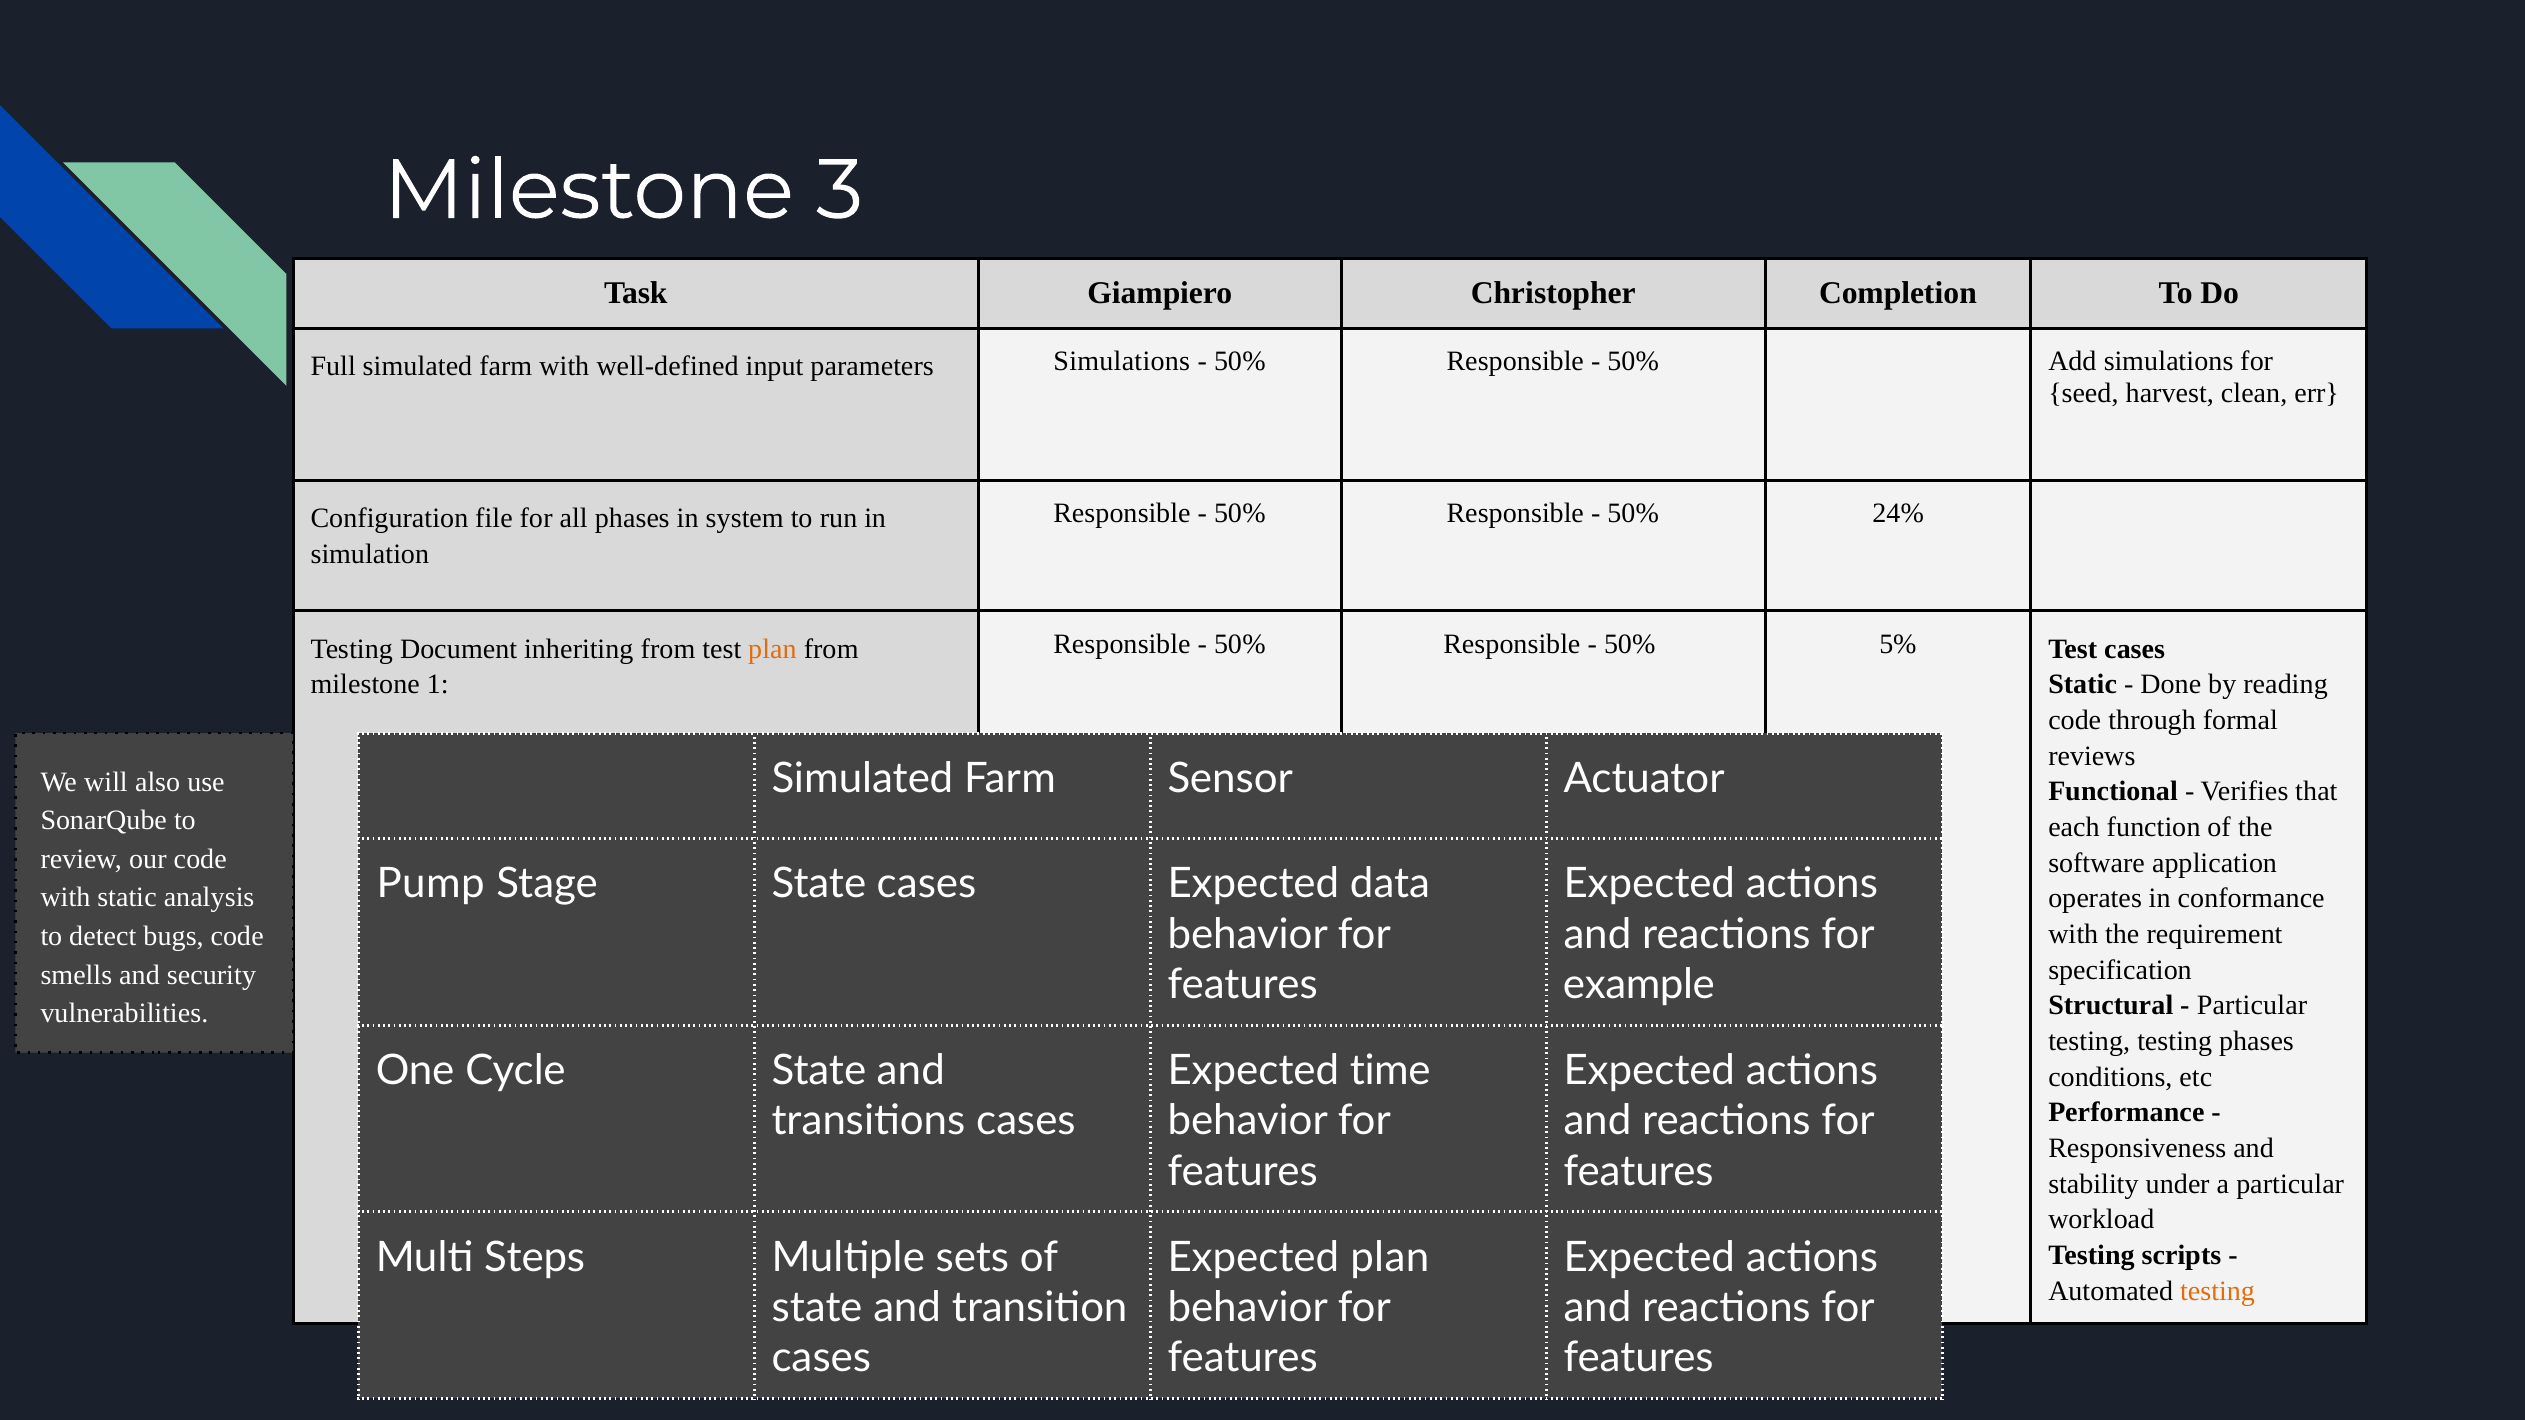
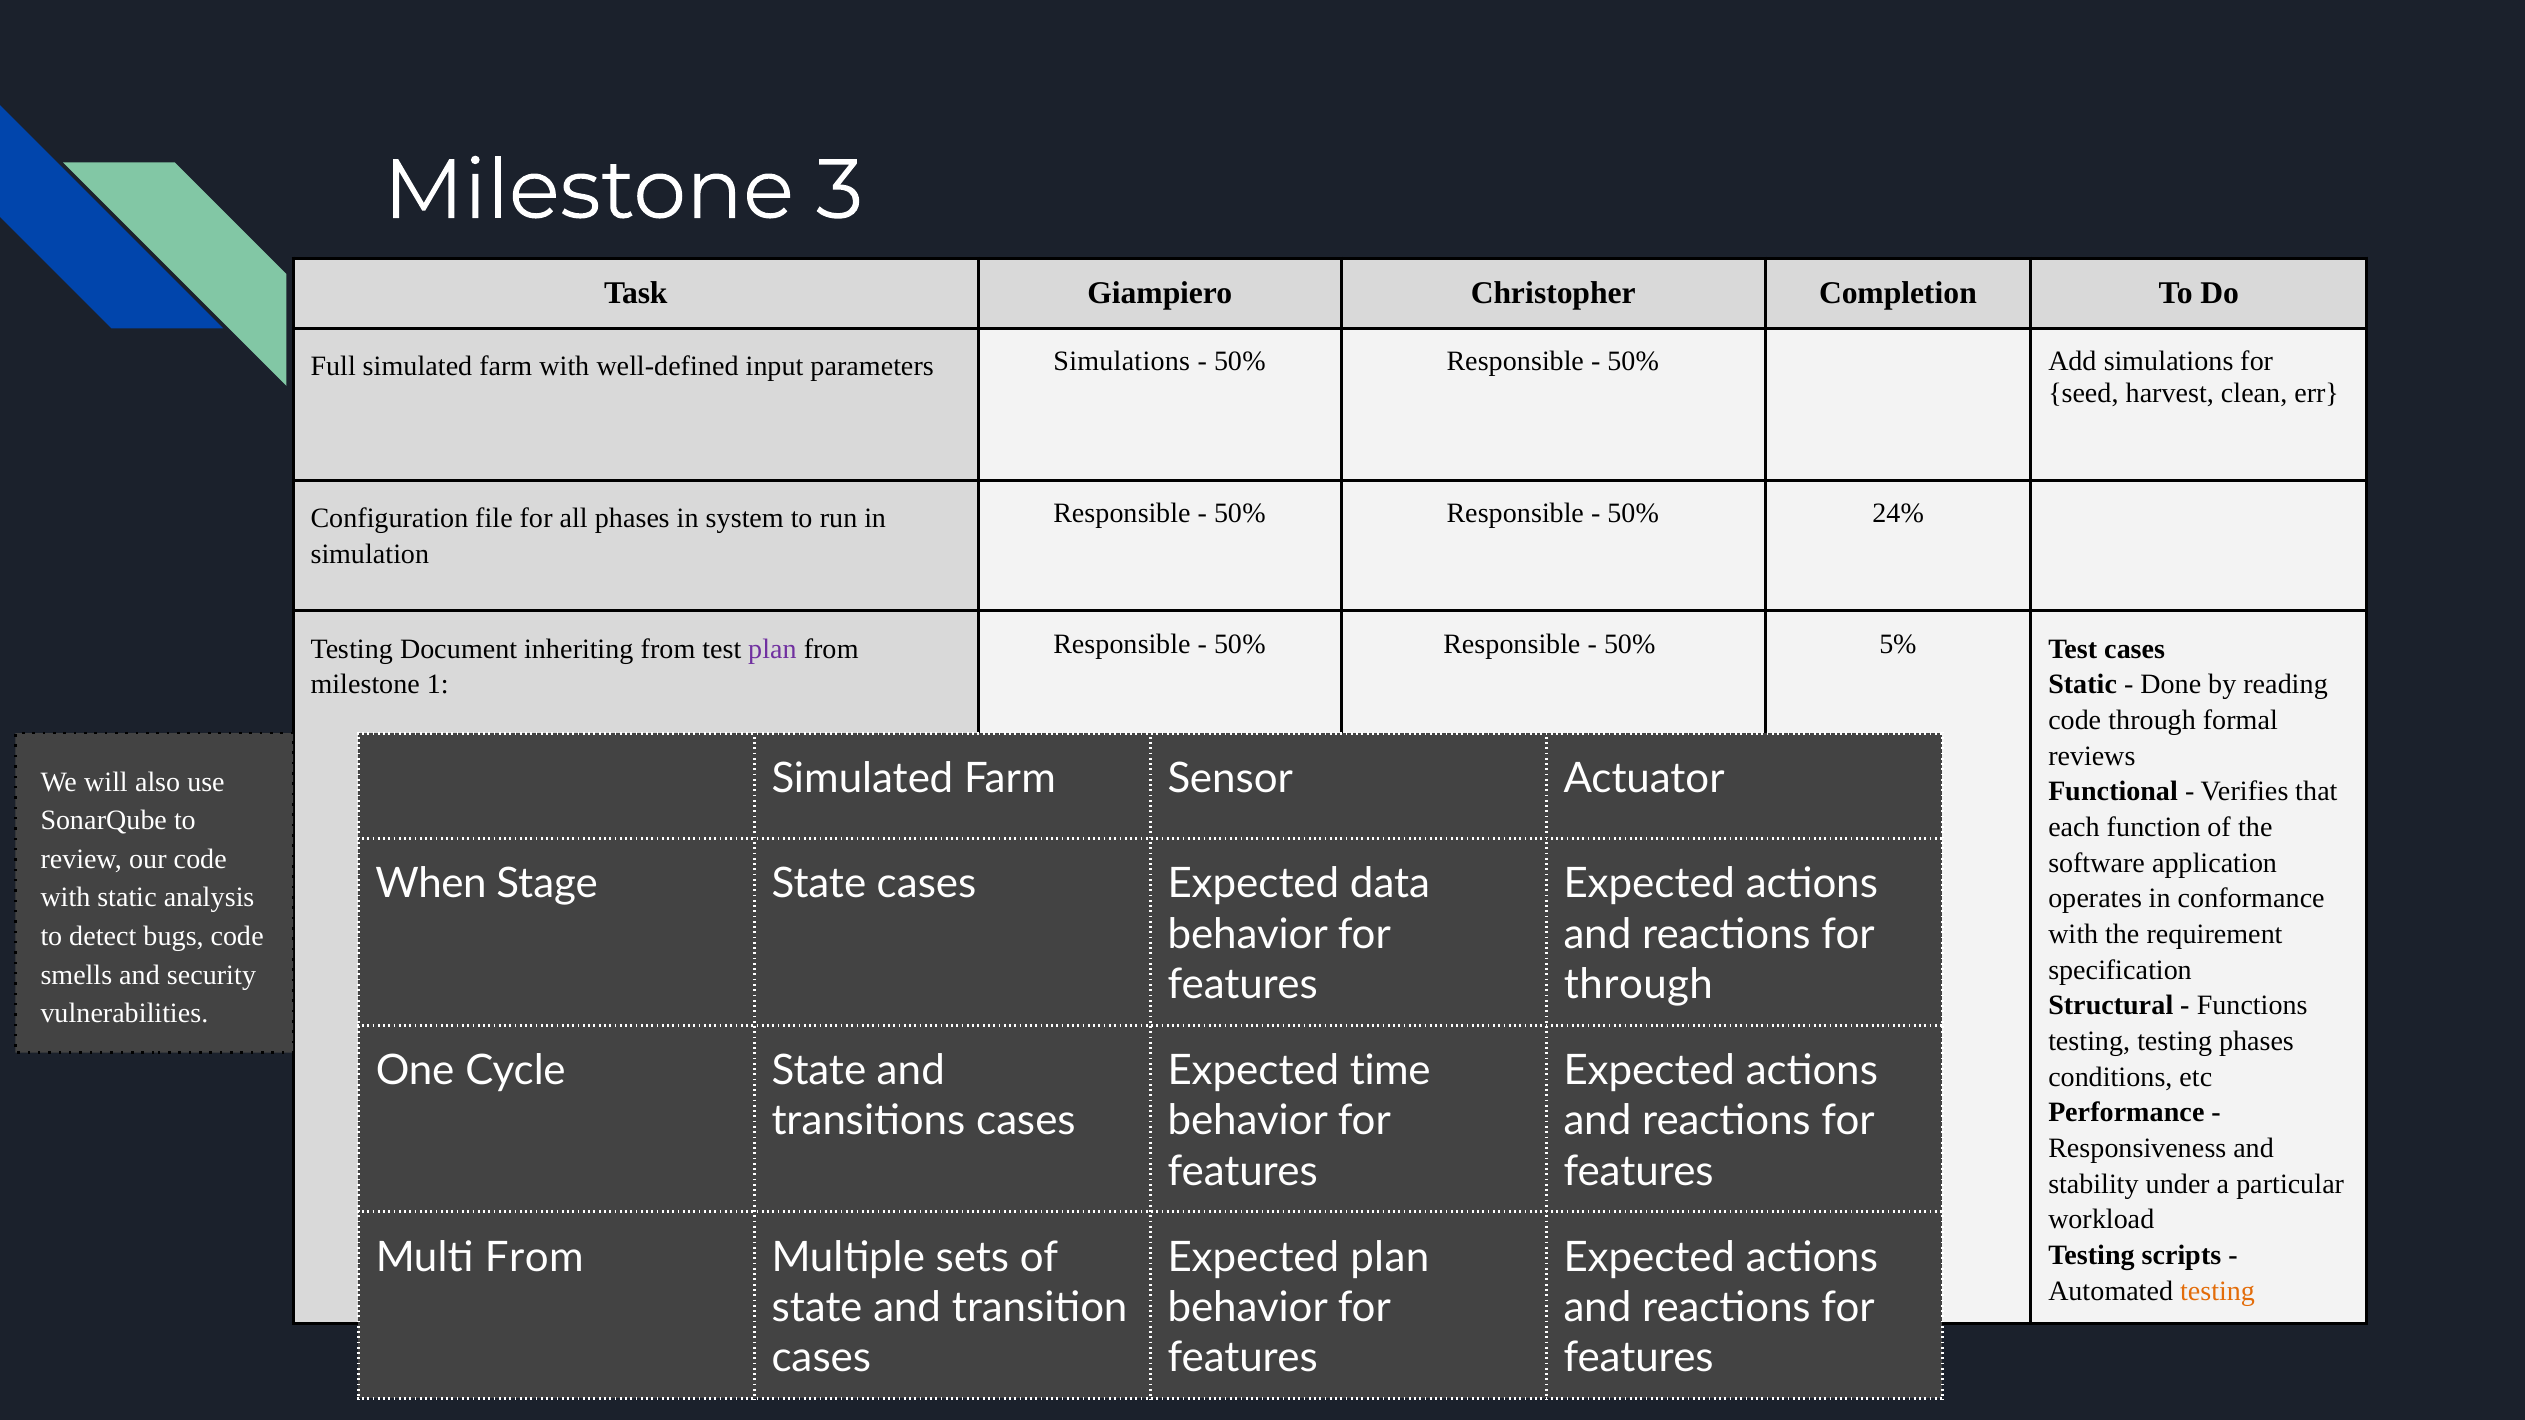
plan colour: orange -> purple (772, 649)
Pump: Pump -> When (431, 884)
example: example -> through (1638, 985)
Particular: Particular -> Functions (2252, 1006)
Multi Steps: Steps -> From (534, 1257)
